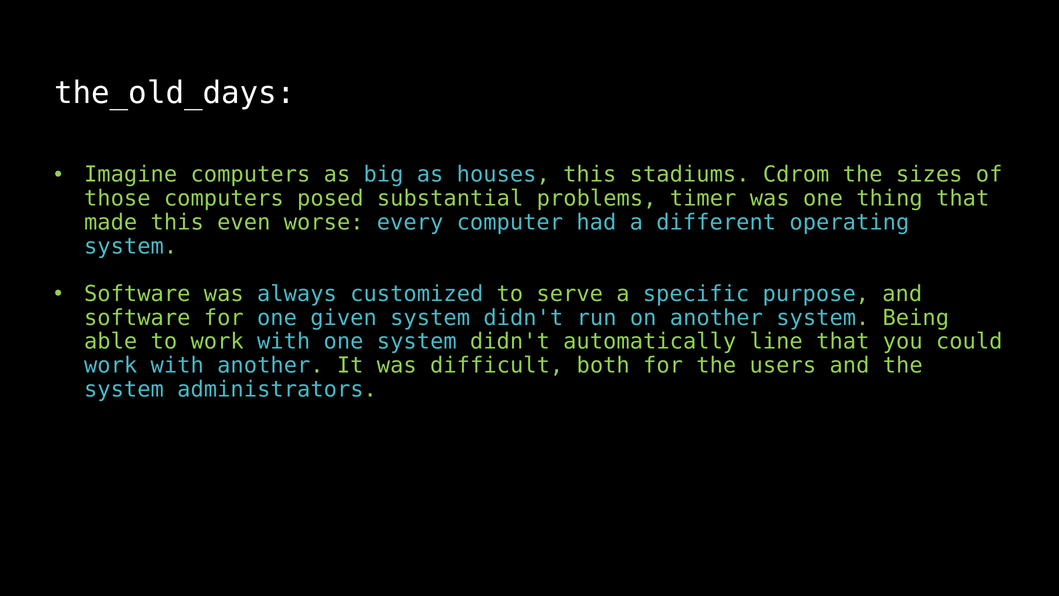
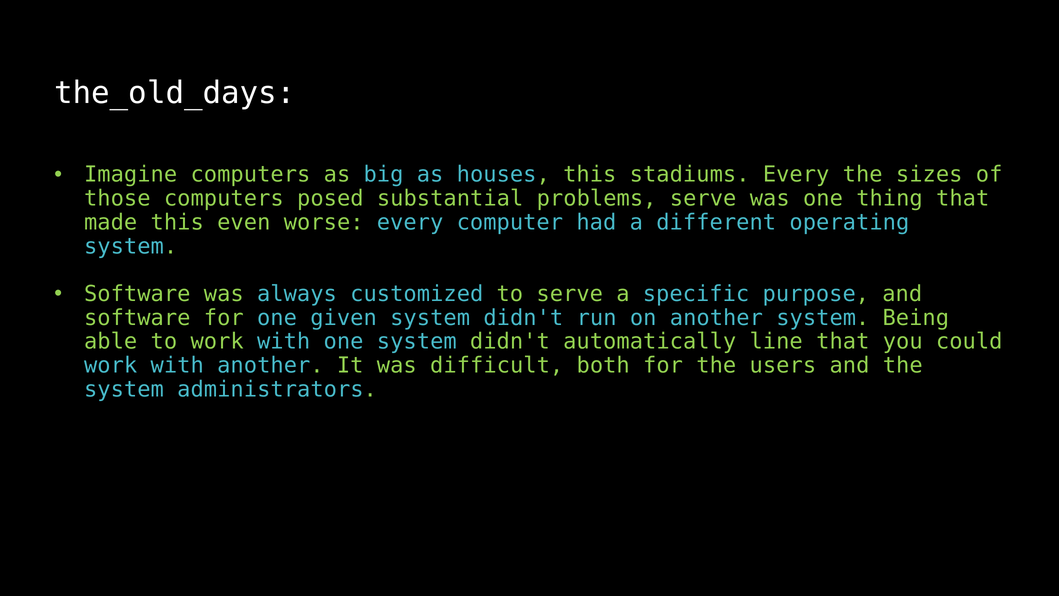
stadiums Cdrom: Cdrom -> Every (796, 175)
problems timer: timer -> serve (703, 198)
